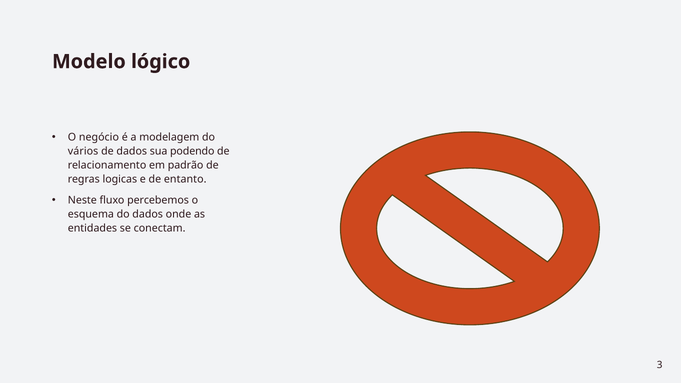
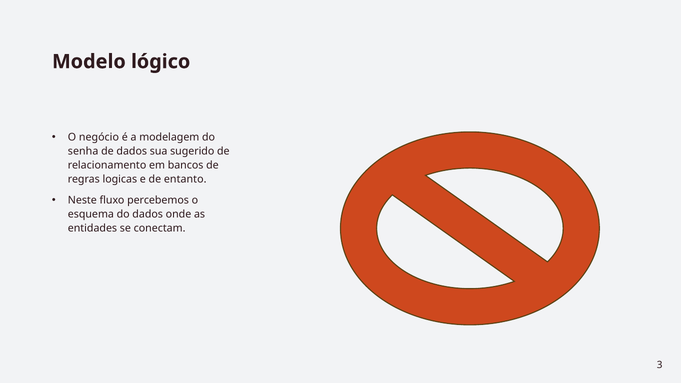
vários: vários -> senha (83, 151)
podendo: podendo -> sugerido (192, 151)
padrão: padrão -> bancos (186, 165)
